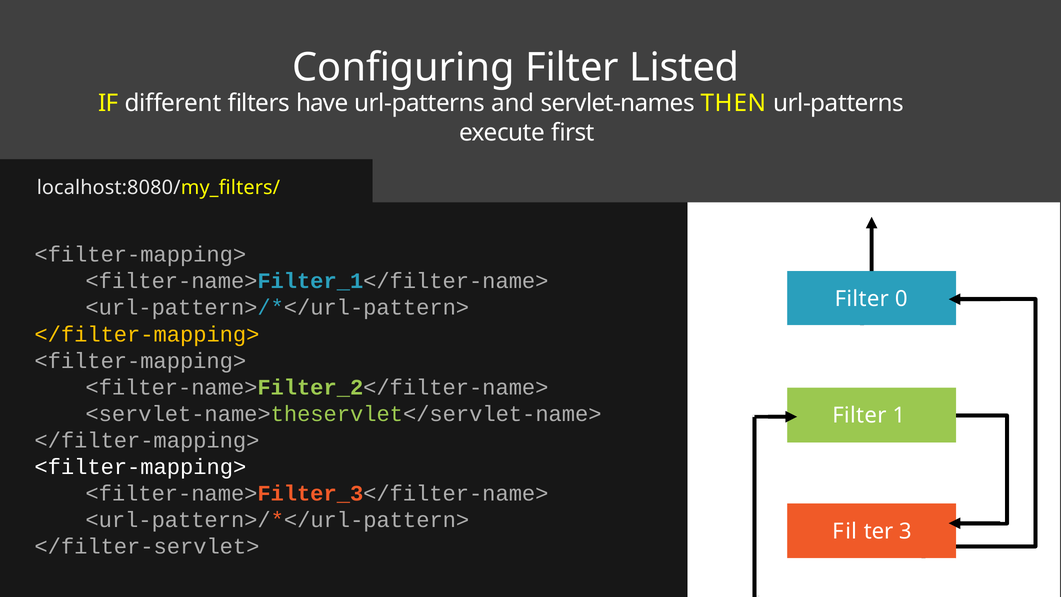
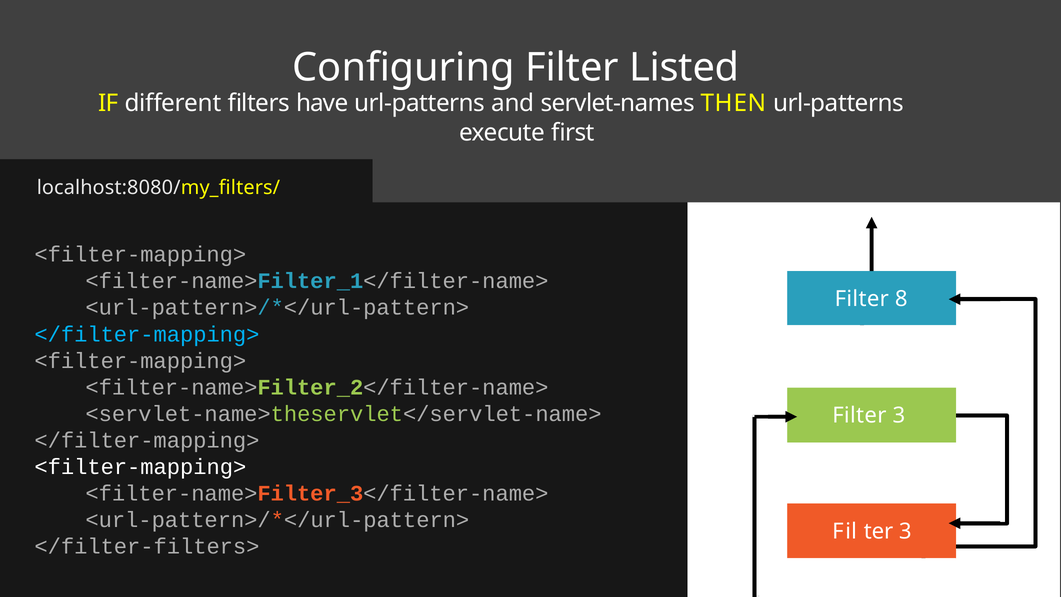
0: 0 -> 8 (901, 299)
</filter-mapping> colour: yellow -> light blue (147, 334)
Filter 1: 1 -> 3 (899, 415)
</filter-servlet>: </filter-servlet> -> </filter-filters> (147, 546)
